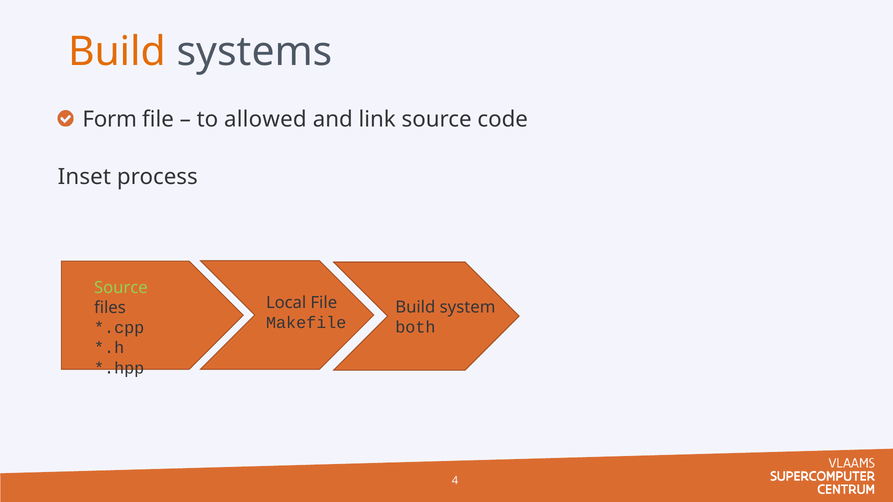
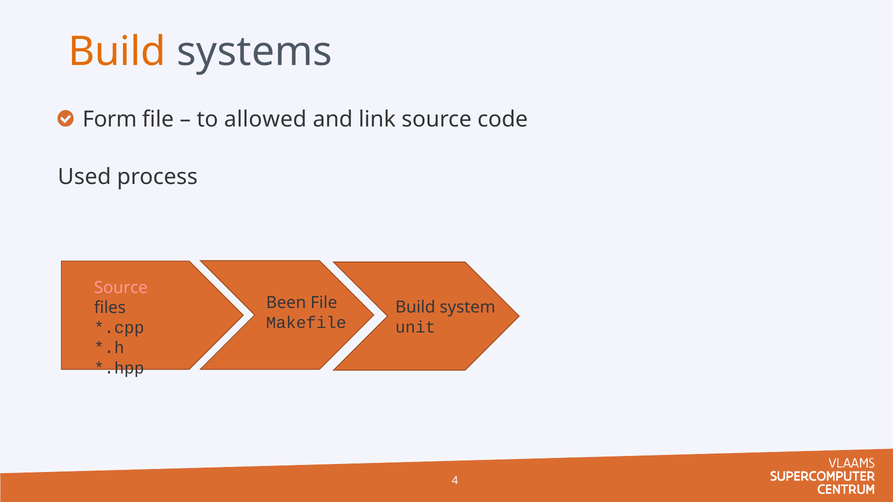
Inset: Inset -> Used (84, 177)
Source colour: light green -> pink (121, 288)
Local: Local -> Been (286, 303)
both: both -> unit (415, 327)
